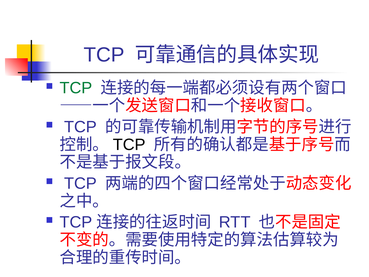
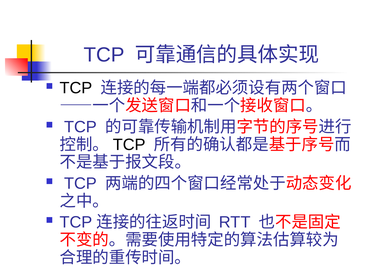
TCP colour: green -> black (76, 88)
